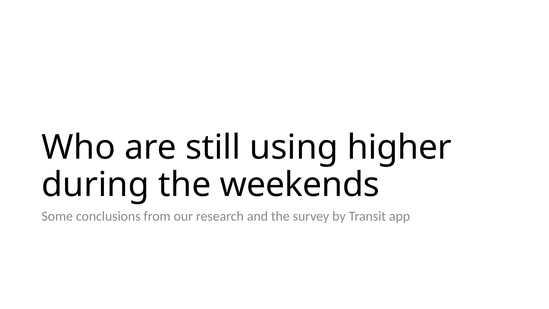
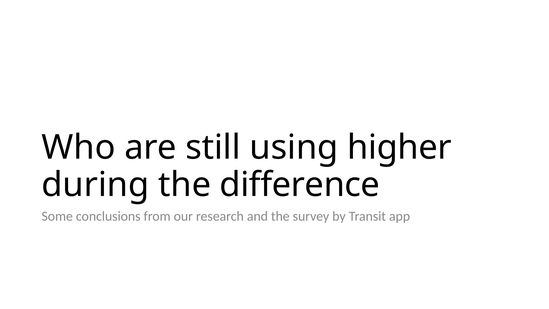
weekends: weekends -> difference (300, 185)
